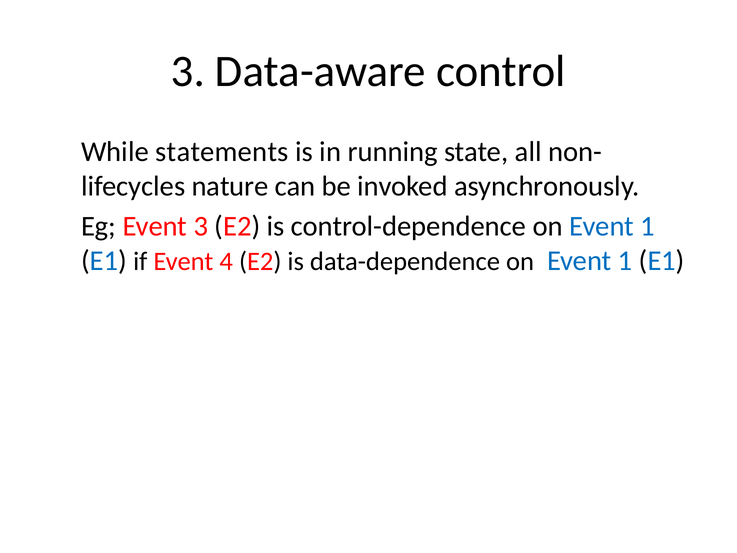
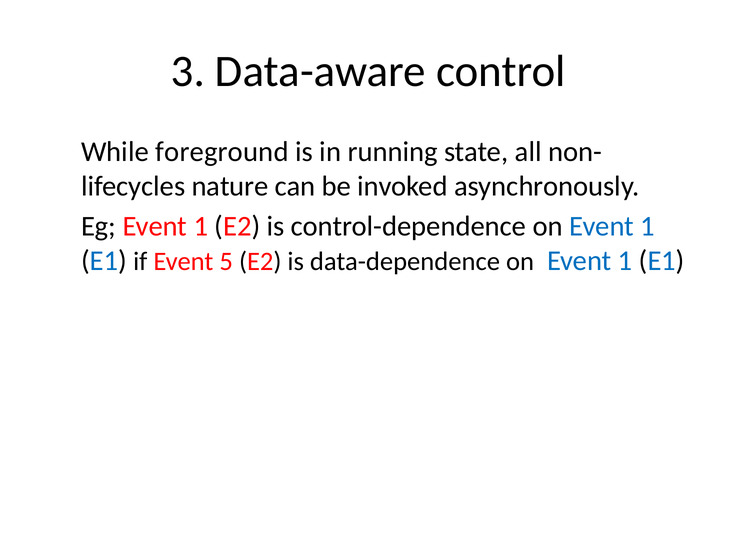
statements: statements -> foreground (222, 152)
Eg Event 3: 3 -> 1 (201, 226)
4: 4 -> 5 (226, 261)
